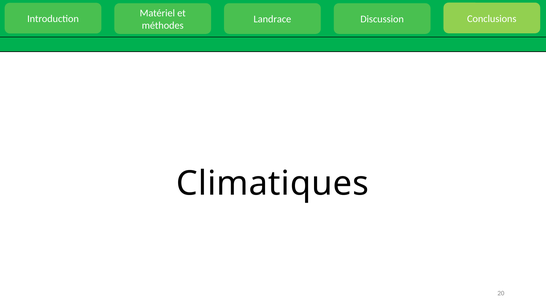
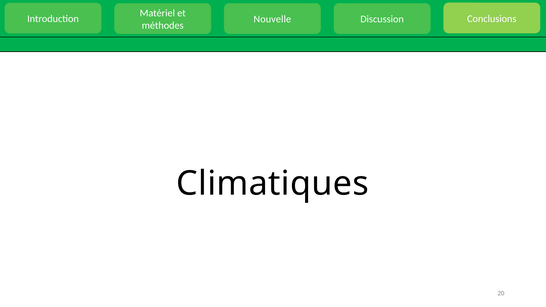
Landrace: Landrace -> Nouvelle (272, 19)
